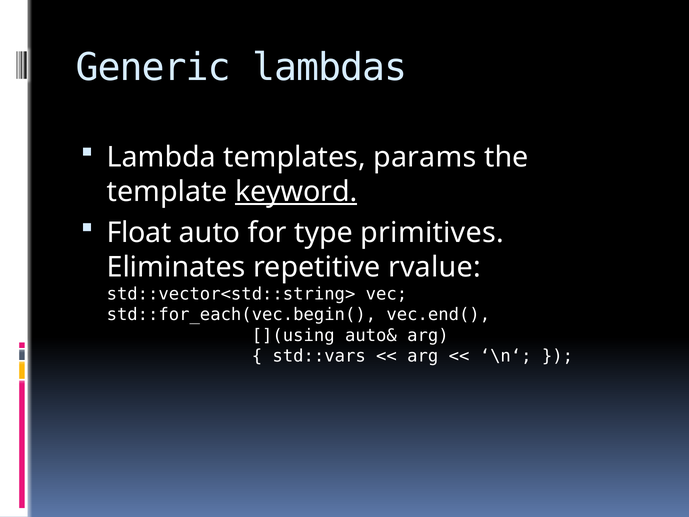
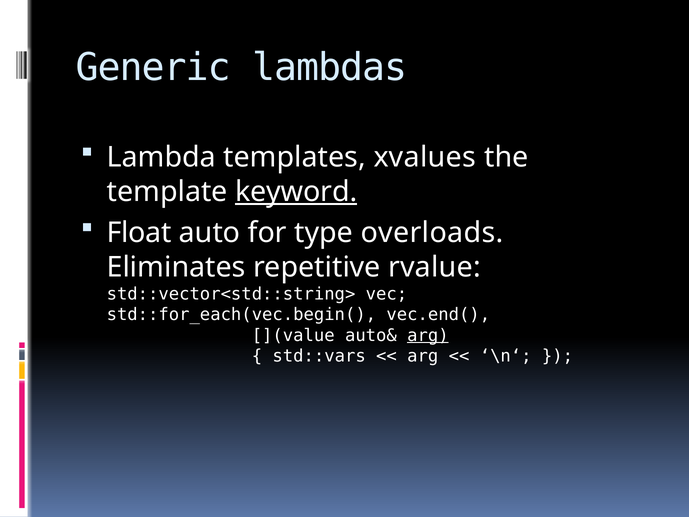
params: params -> xvalues (425, 157)
primitives: primitives -> overloads (432, 233)
](using: ](using -> ](value (293, 335)
arg underline: none -> present (428, 335)
